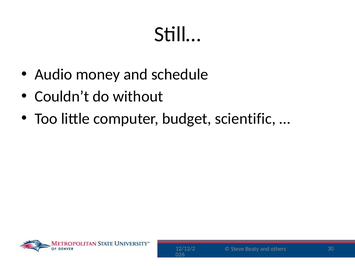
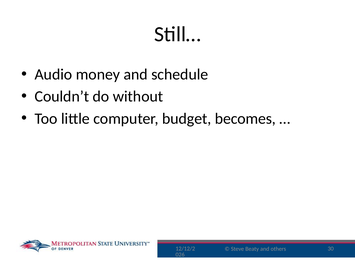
scientific: scientific -> becomes (245, 119)
